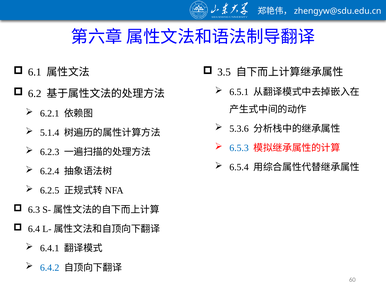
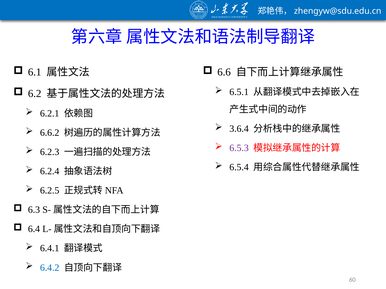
3.5: 3.5 -> 6.6 (224, 72)
5.3.6: 5.3.6 -> 3.6.4 (239, 129)
5.1.4: 5.1.4 -> 6.6.2 (50, 133)
6.5.3 colour: blue -> purple (239, 148)
